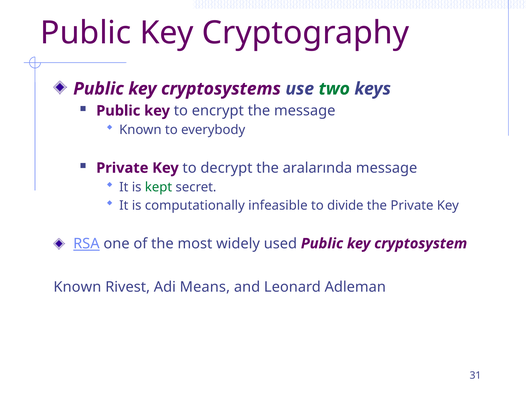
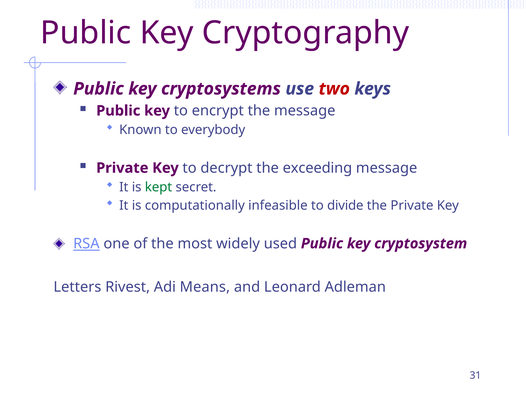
two colour: green -> red (334, 89)
aralarında: aralarında -> exceeding (317, 168)
Known: Known -> Letters (77, 287)
